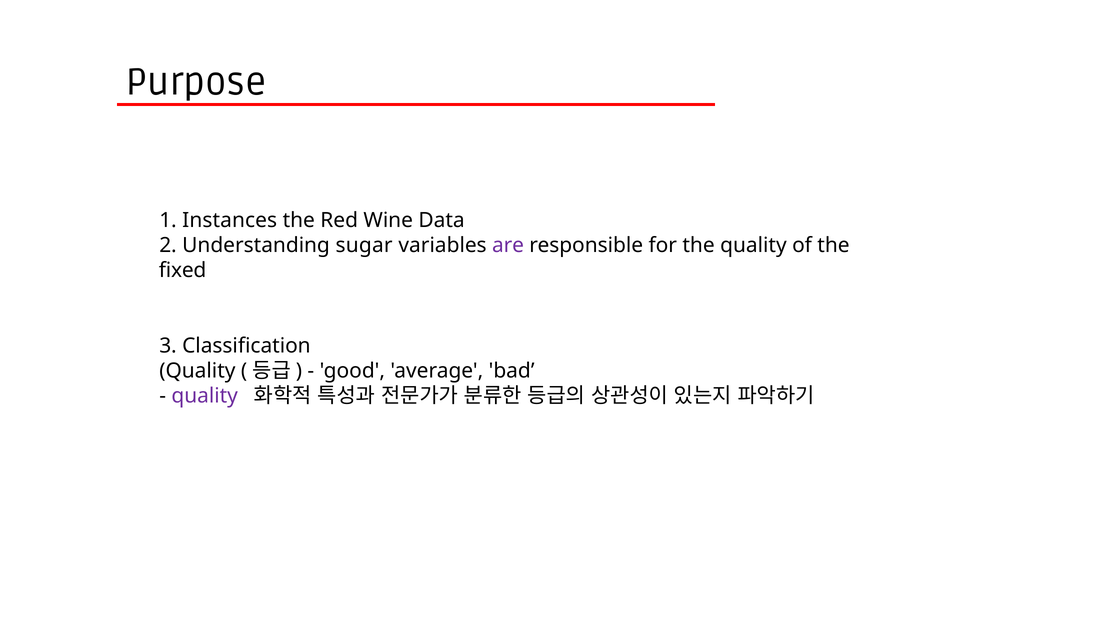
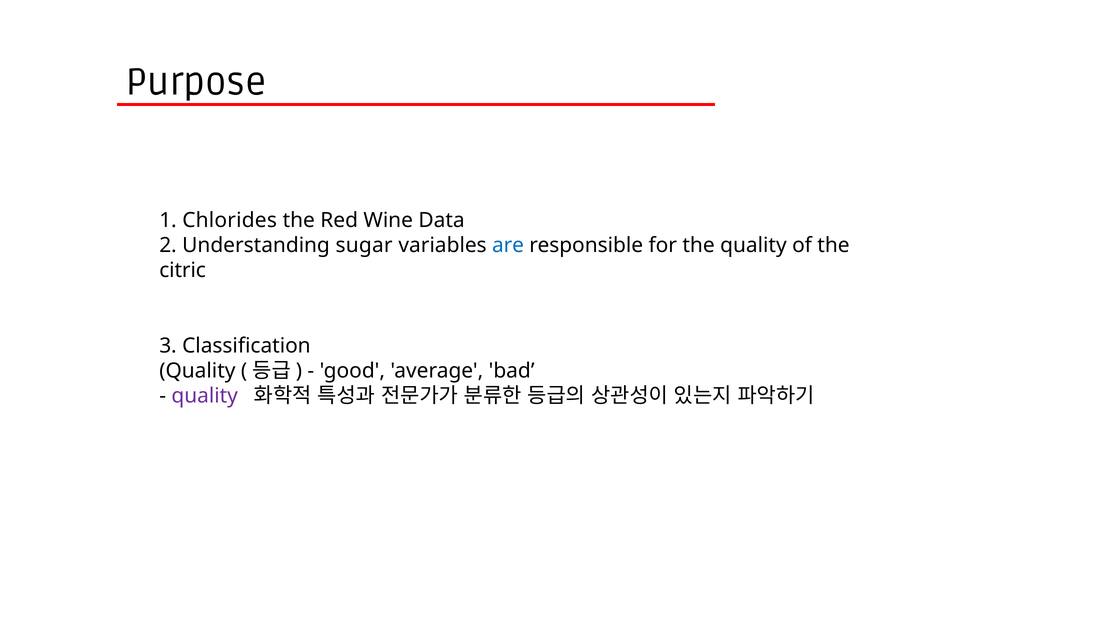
Instances: Instances -> Chlorides (230, 220)
are colour: purple -> blue (508, 245)
fixed: fixed -> citric (183, 270)
